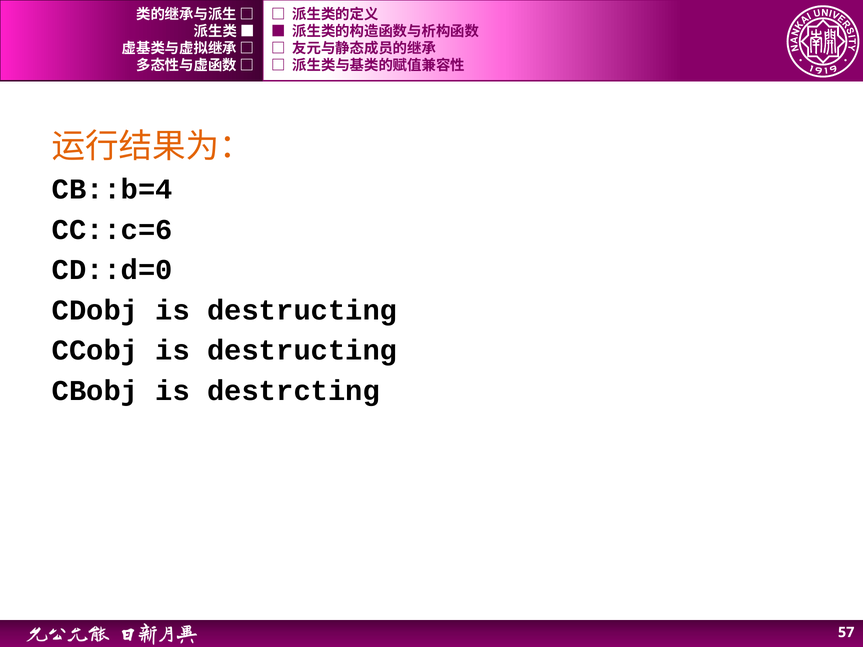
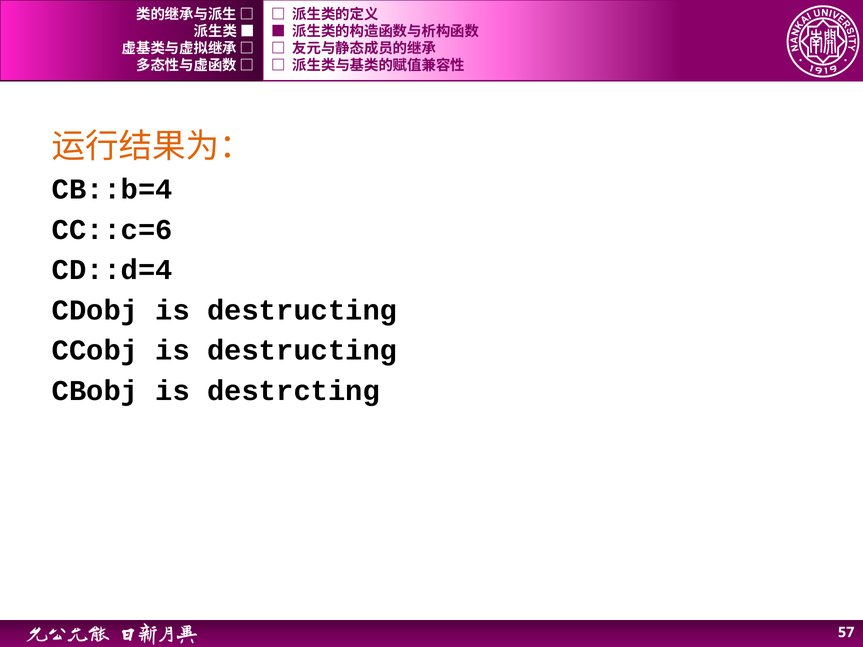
CD::d=0: CD::d=0 -> CD::d=4 (112, 270)
